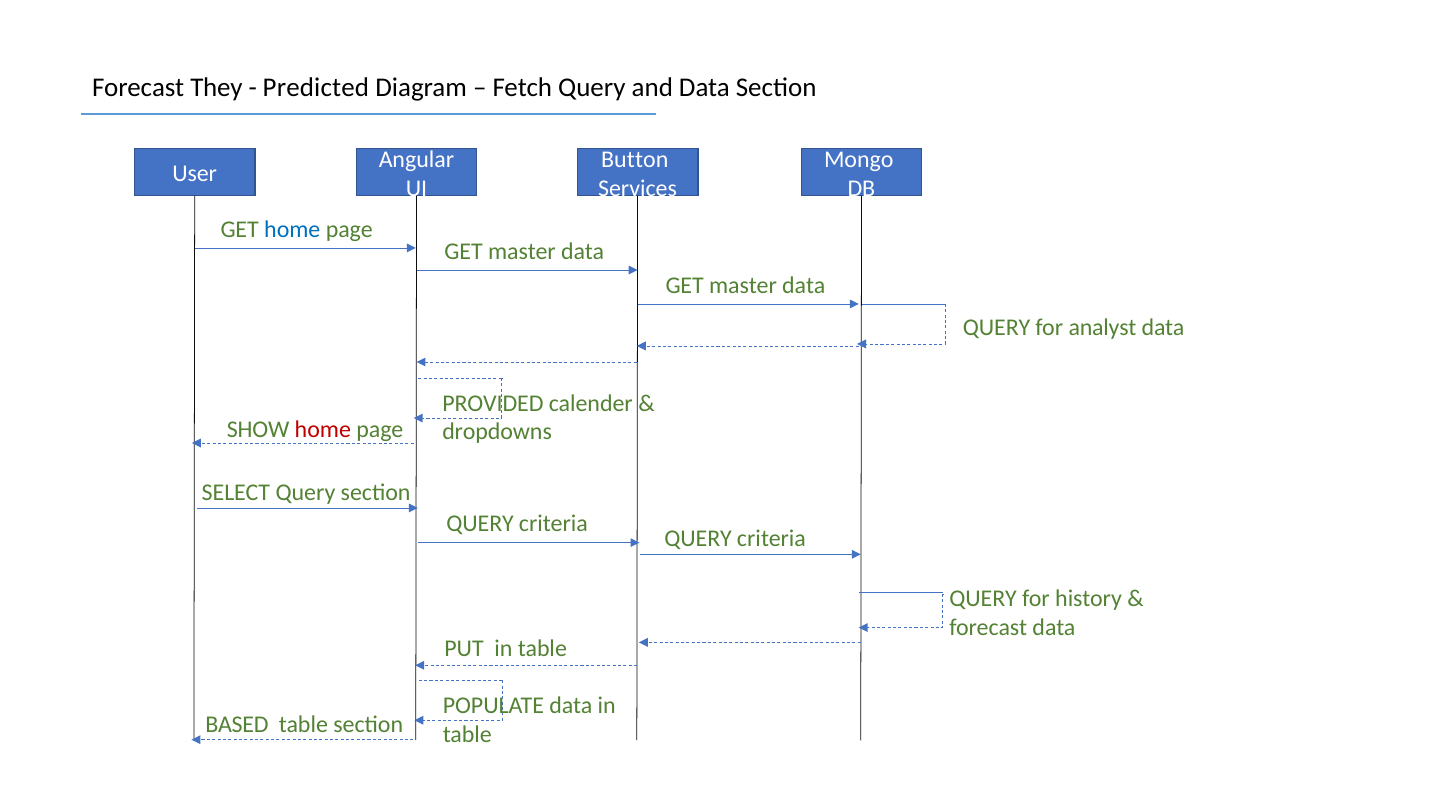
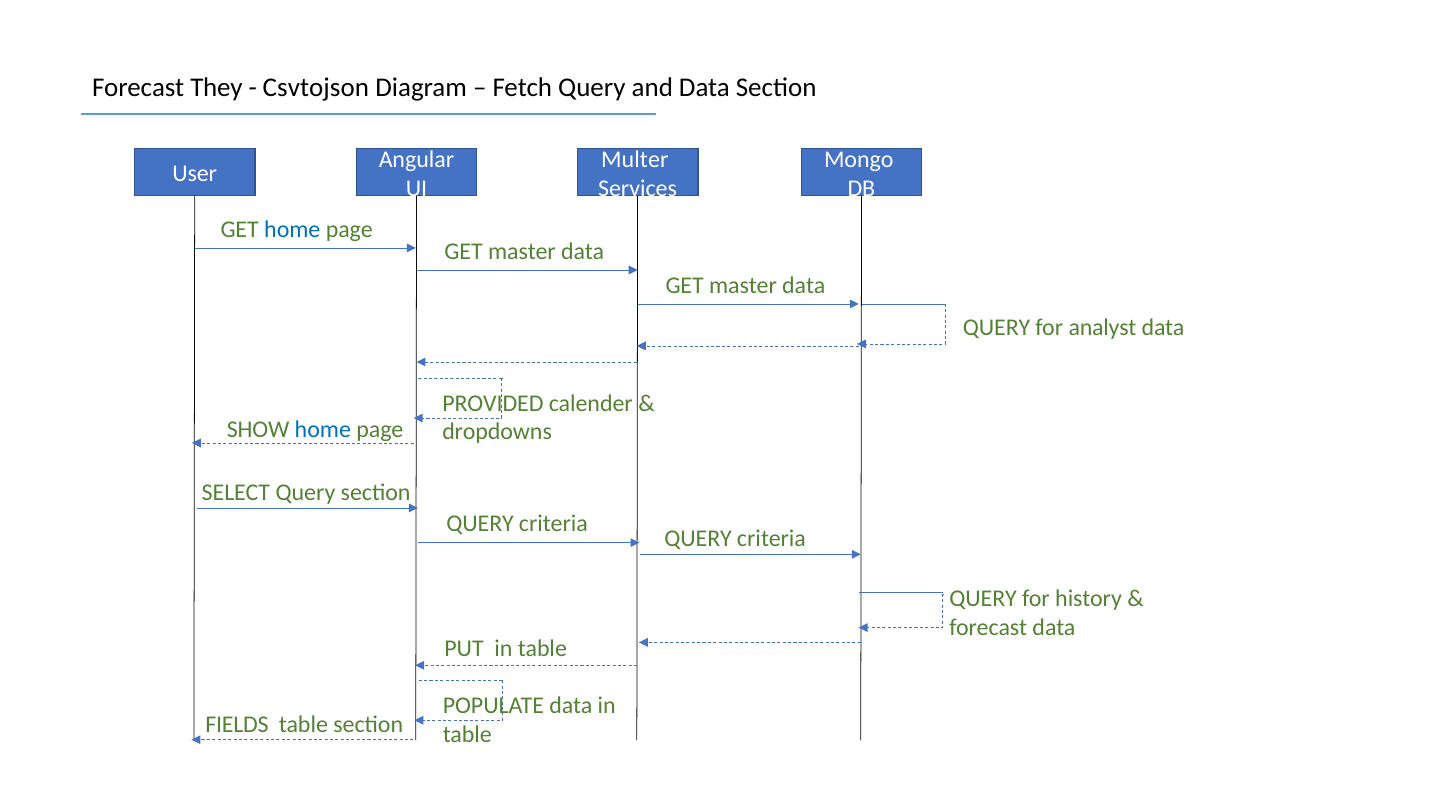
Predicted: Predicted -> Csvtojson (316, 87)
Button: Button -> Multer (635, 159)
home colour: red -> blue (323, 430)
BASED: BASED -> FIELDS (237, 724)
